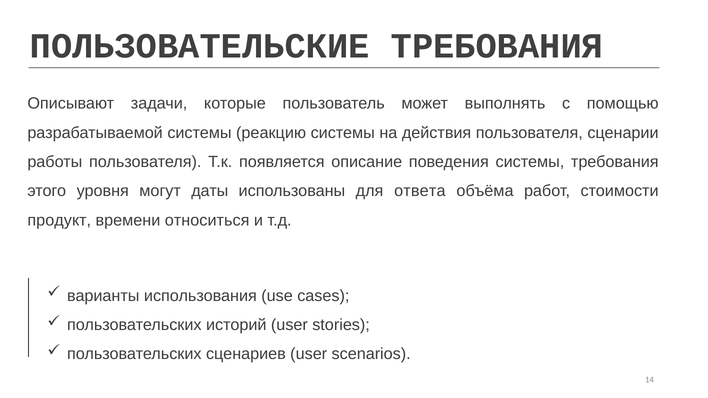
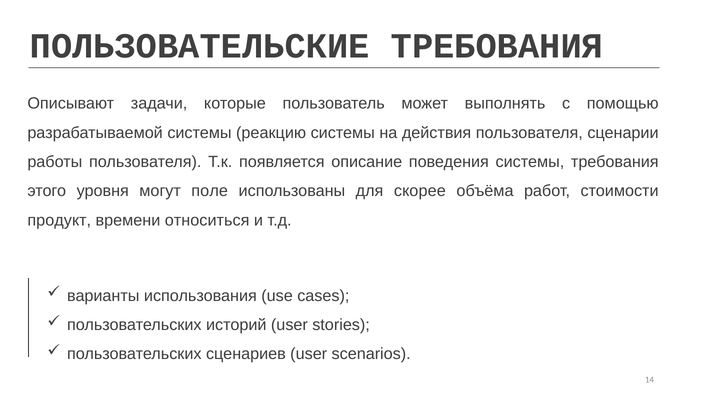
даты: даты -> поле (210, 191)
ответа: ответа -> скорее (420, 191)
